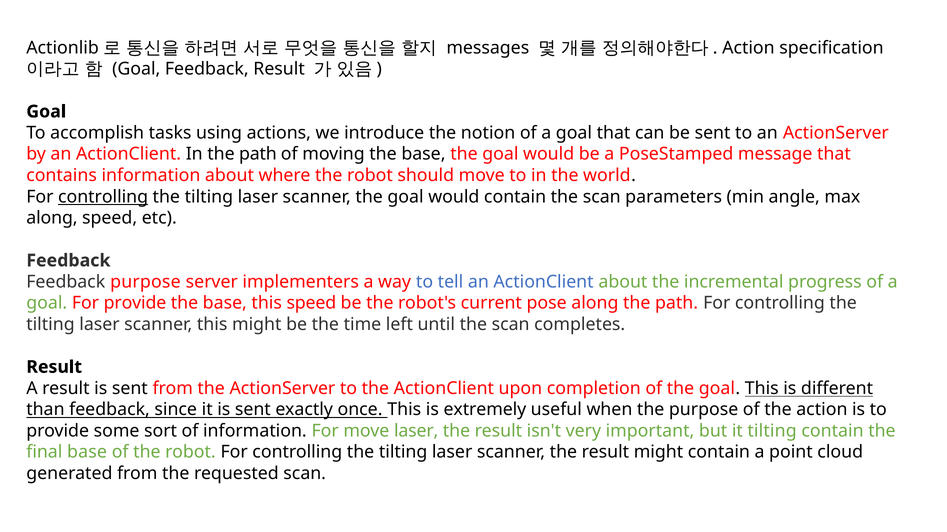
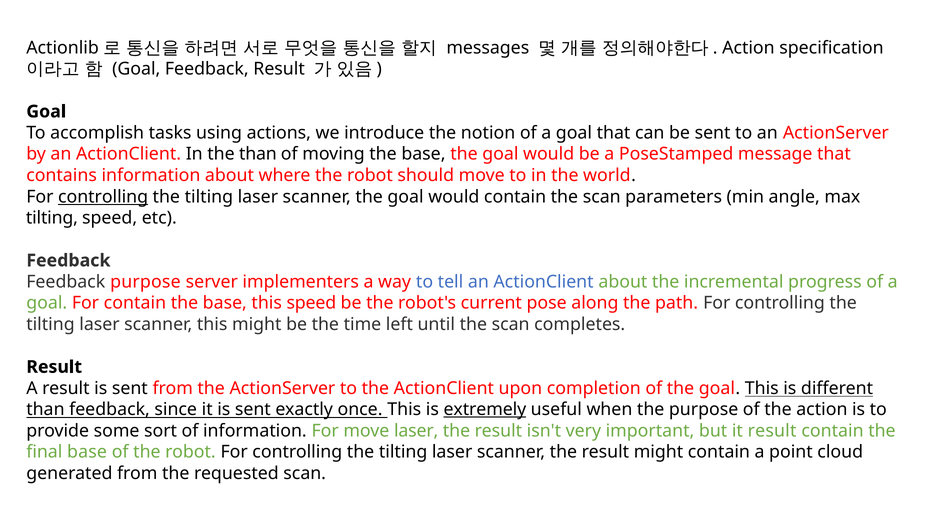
In the path: path -> than (258, 154)
along: along -> tilting (52, 218)
For provide: provide -> contain (135, 303)
extremely underline: none -> present (485, 410)
it tilting: tilting -> result (772, 431)
